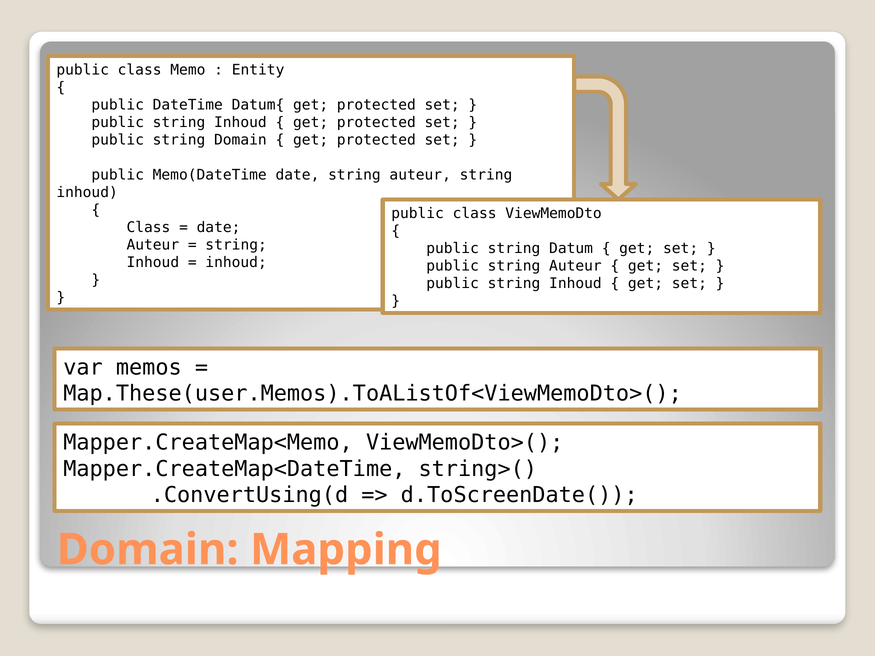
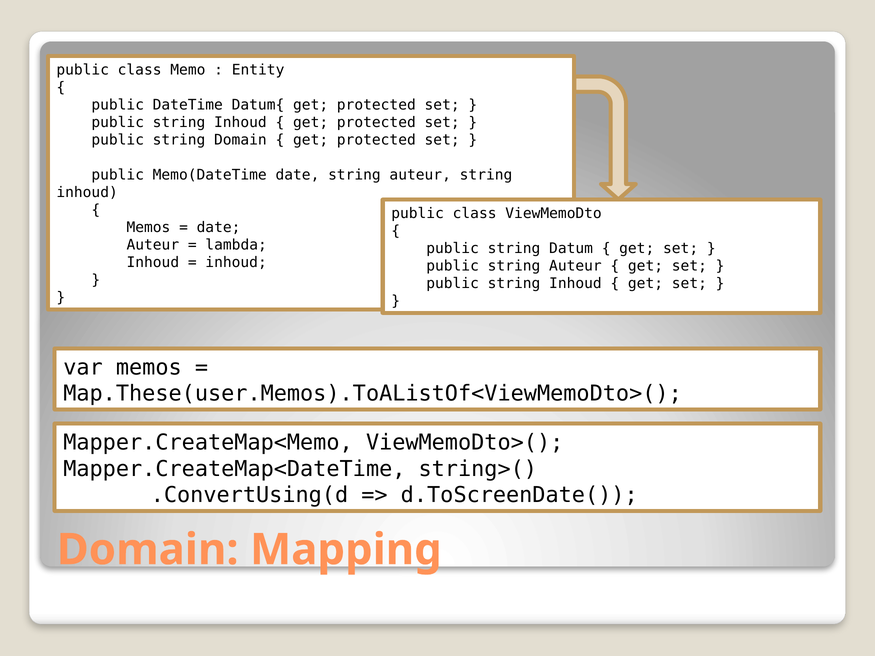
Class: Class -> Memos (148, 228)
string: string -> lambda (236, 245)
